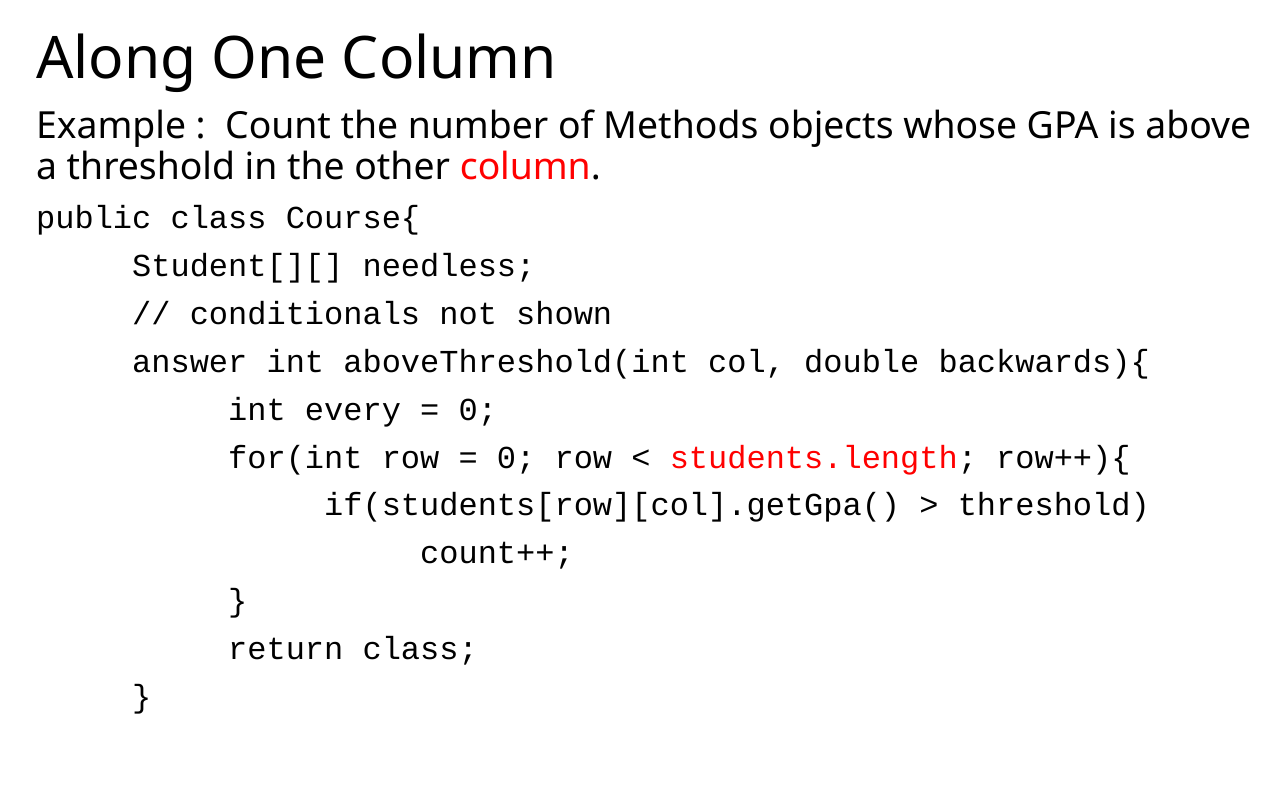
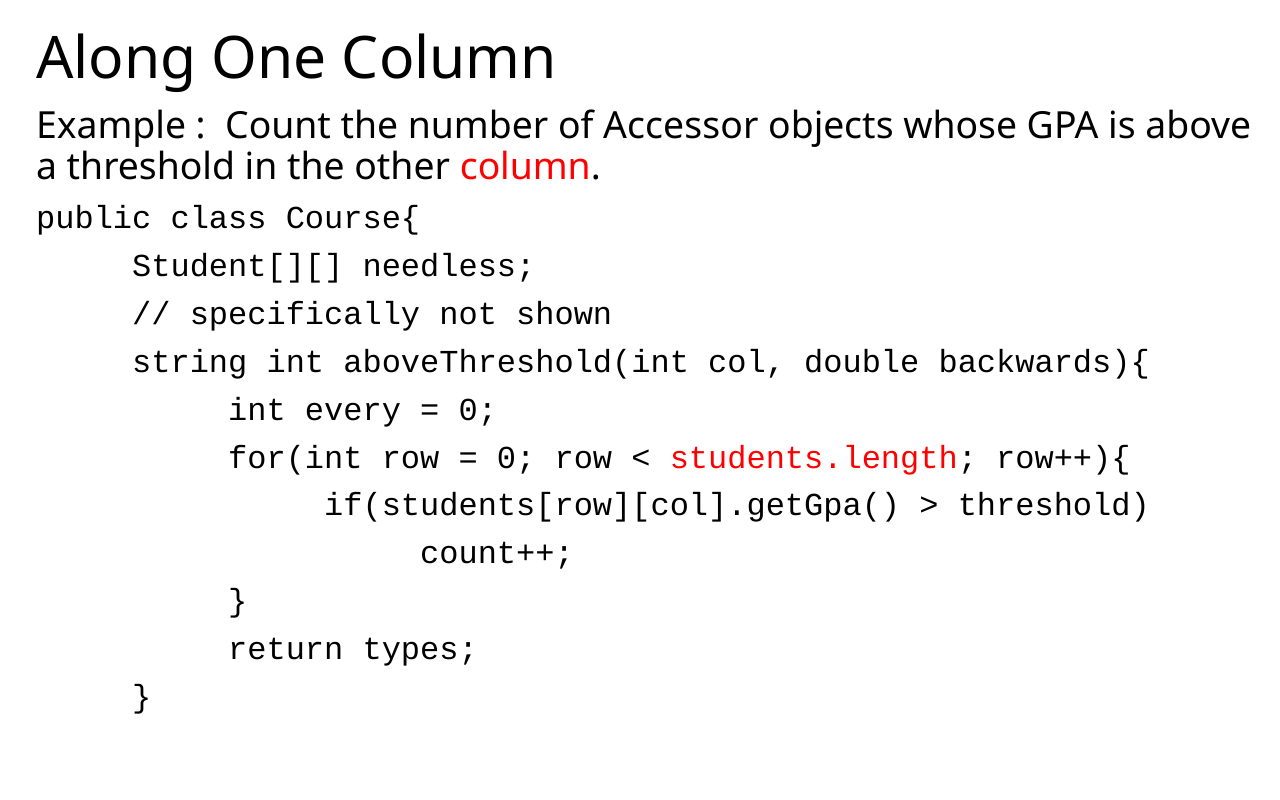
Methods: Methods -> Accessor (681, 127)
conditionals: conditionals -> specifically (305, 314)
answer: answer -> string (190, 362)
return class: class -> types (420, 649)
